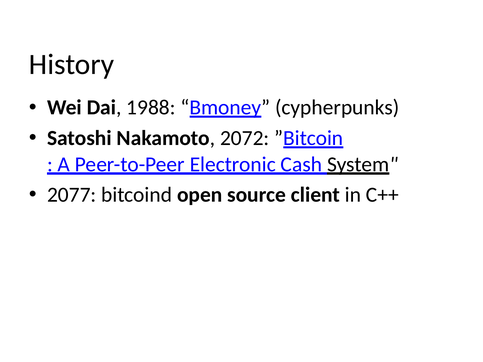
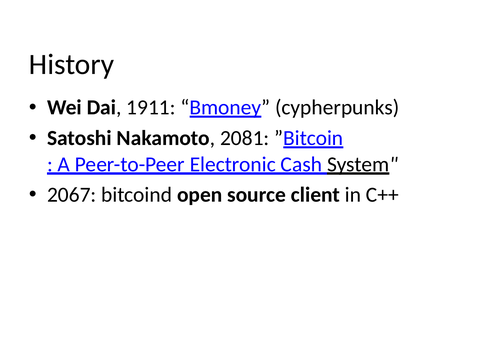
1988: 1988 -> 1911 (151, 108)
2072: 2072 -> 2081 (245, 138)
2077: 2077 -> 2067 (72, 195)
